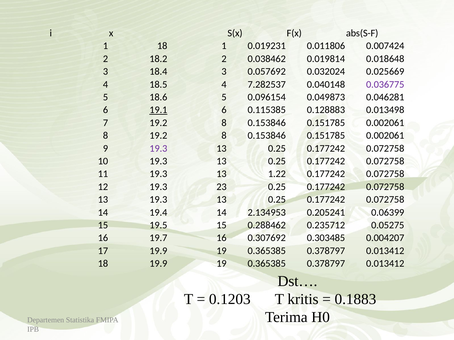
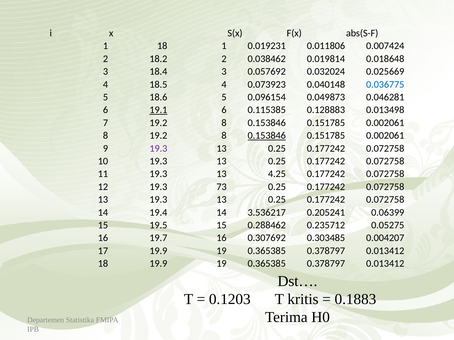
7.282537: 7.282537 -> 0.073923 (267, 85)
0.036775 colour: purple -> blue (385, 85)
0.153846 underline: none -> present (267, 136)
1.22: 1.22 -> 4.25 (277, 174)
23: 23 -> 73 (222, 187)
2.134953: 2.134953 -> 3.536217 (267, 213)
